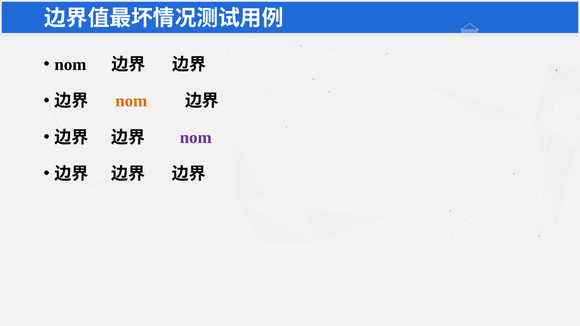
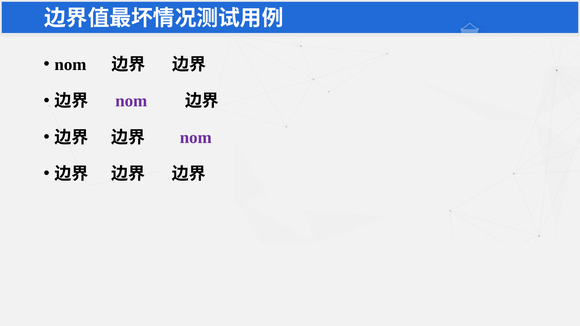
nom colour: orange -> purple (131, 101)
